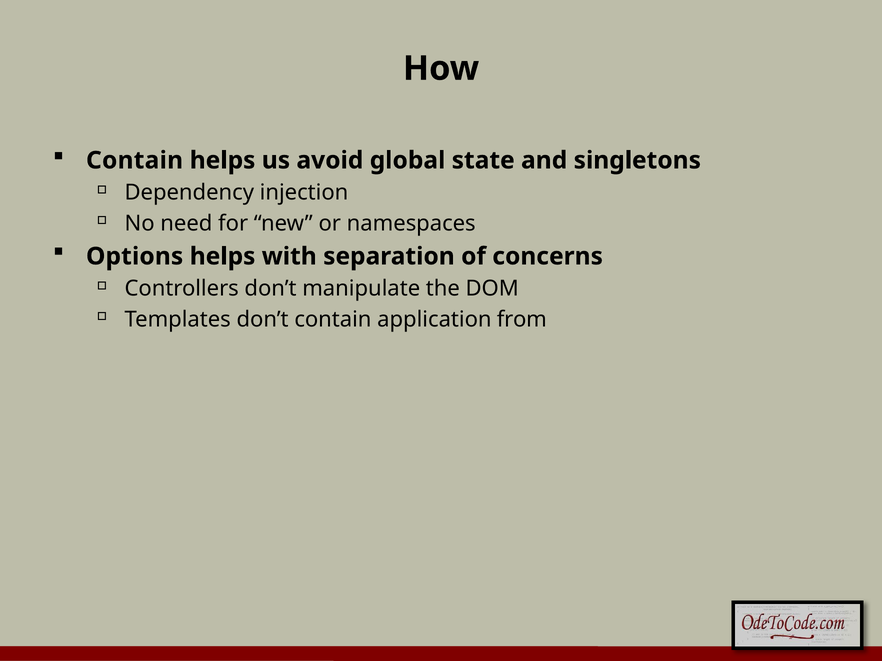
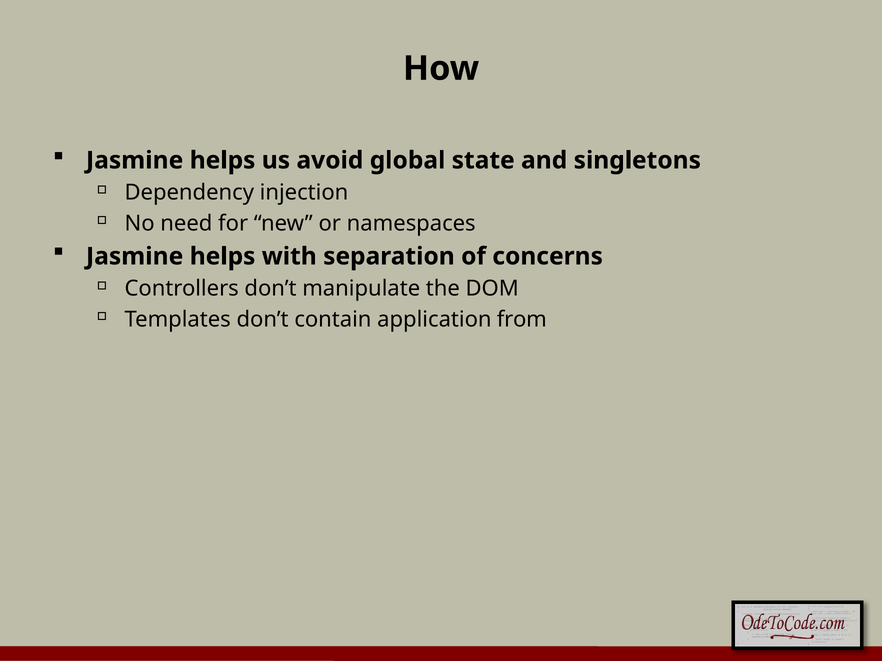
Contain: Contain -> Jasmine (135, 160)
Options: Options -> Jasmine (135, 257)
